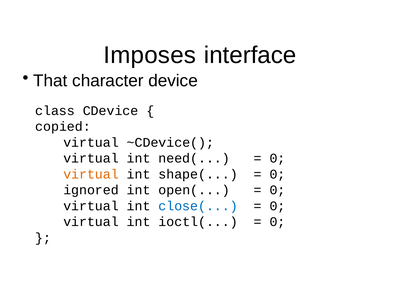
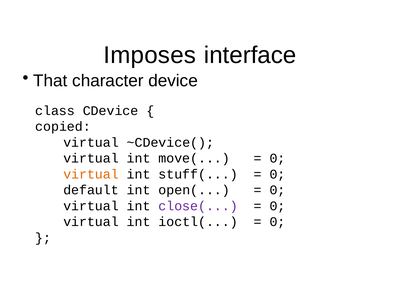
need(: need( -> move( (194, 158)
shape(: shape( -> stuff( (198, 174)
ignored: ignored -> default (91, 190)
close( colour: blue -> purple (198, 206)
